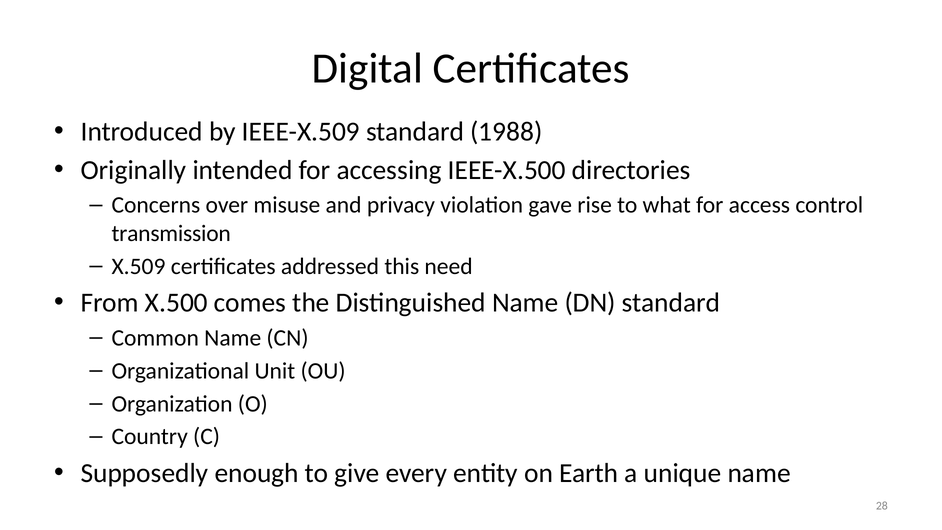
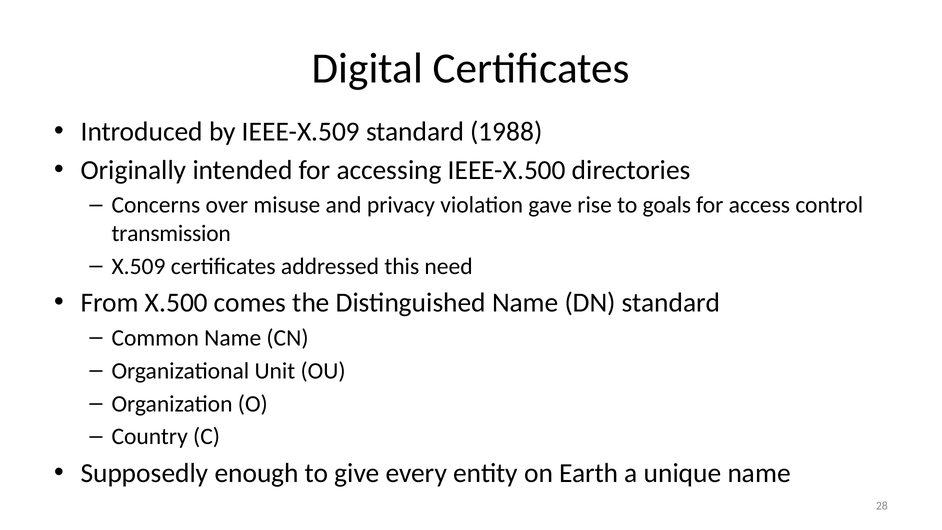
what: what -> goals (667, 205)
